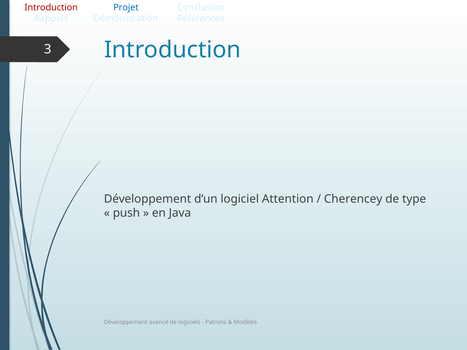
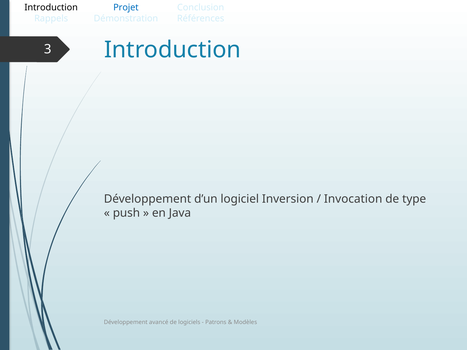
Introduction colour: red -> black (51, 8)
Attention: Attention -> Inversion (288, 199)
Cherencey: Cherencey -> Invocation (353, 199)
